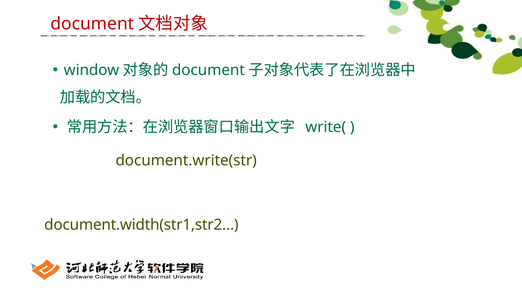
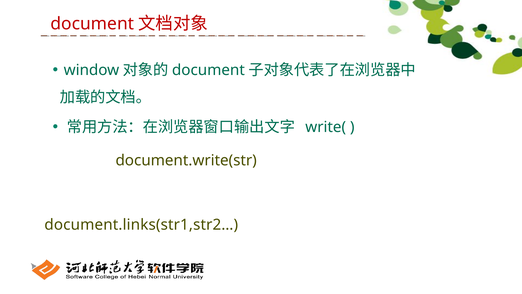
document.width(str1,str2…: document.width(str1,str2… -> document.links(str1,str2… (141, 225)
